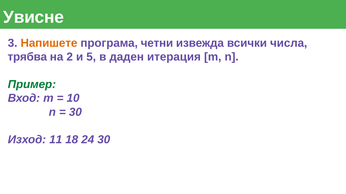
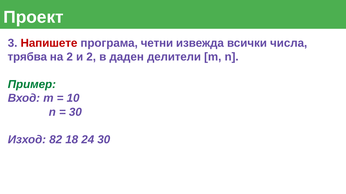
Увисне: Увисне -> Проект (34, 17)
Напишете colour: orange -> red (49, 43)
и 5: 5 -> 2 (91, 57)
итерация: итерация -> делители (174, 57)
11: 11 -> 82 (56, 140)
